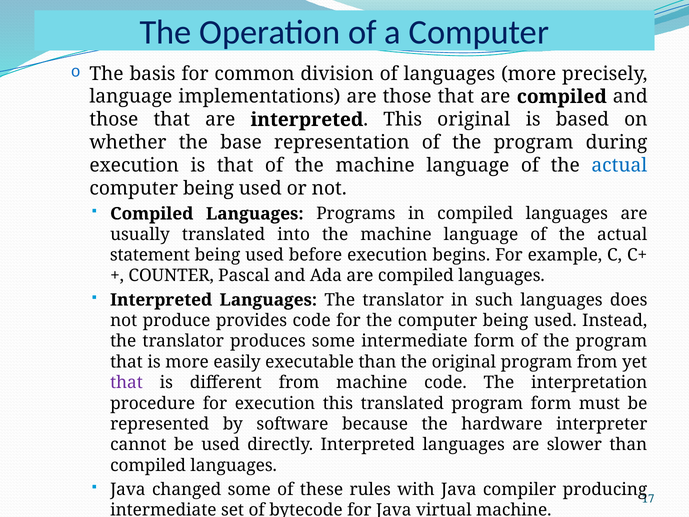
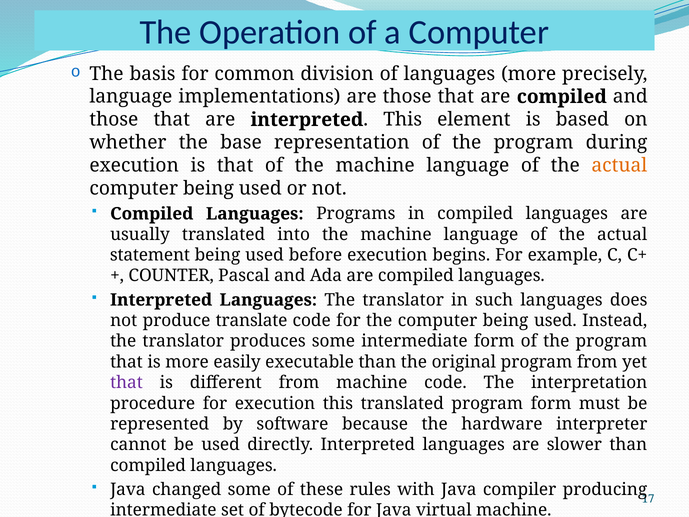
This original: original -> element (474, 120)
actual colour: blue -> orange (619, 166)
provides: provides -> translate (252, 320)
